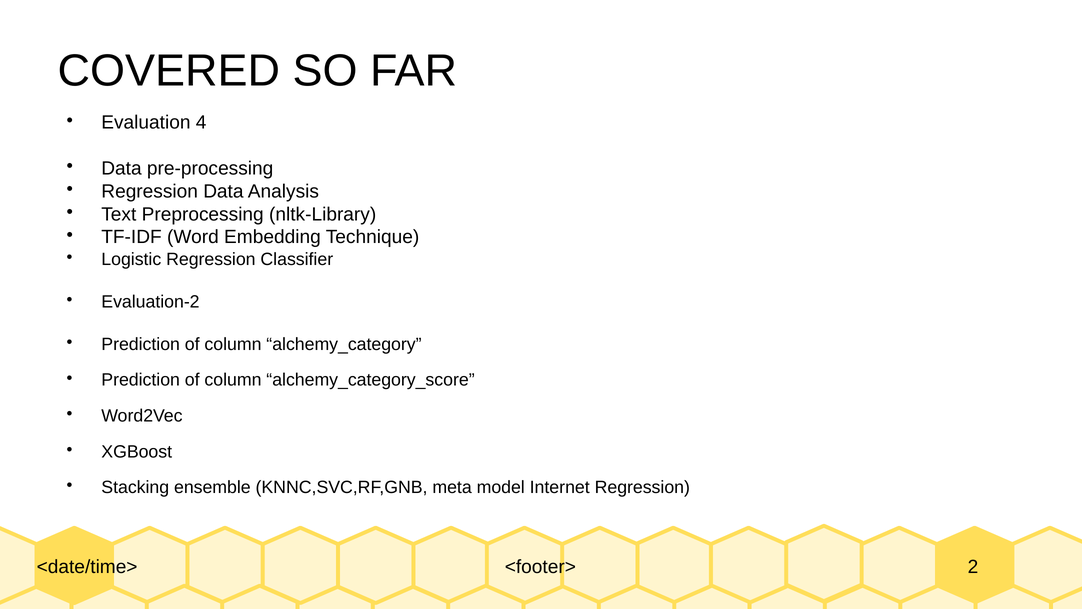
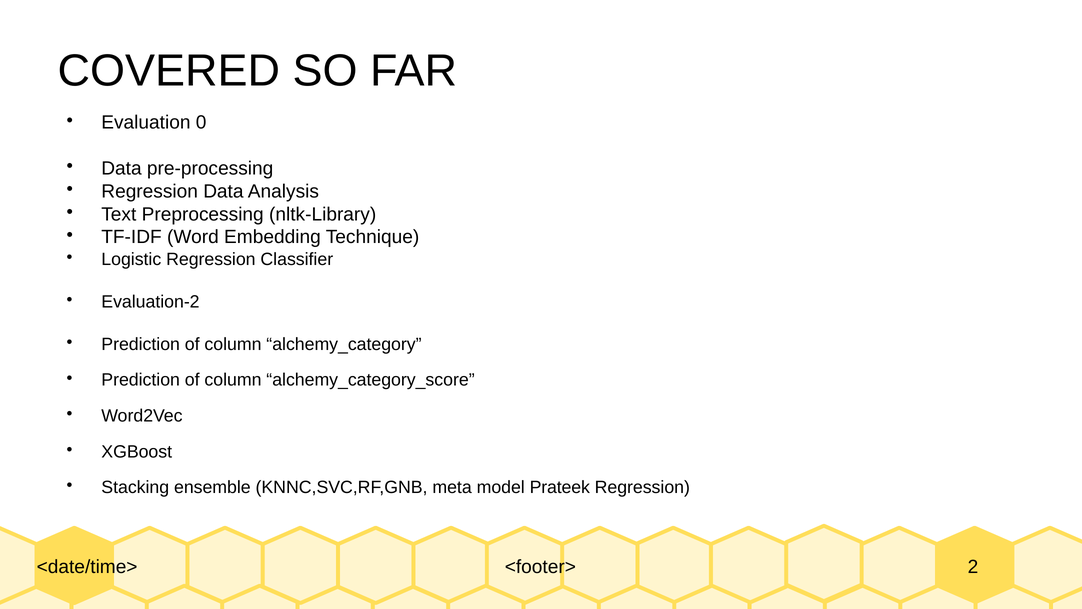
4: 4 -> 0 (201, 122)
Internet: Internet -> Prateek (560, 487)
